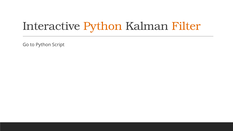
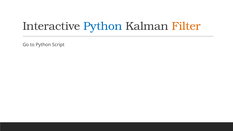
Python colour: orange -> blue (103, 26)
